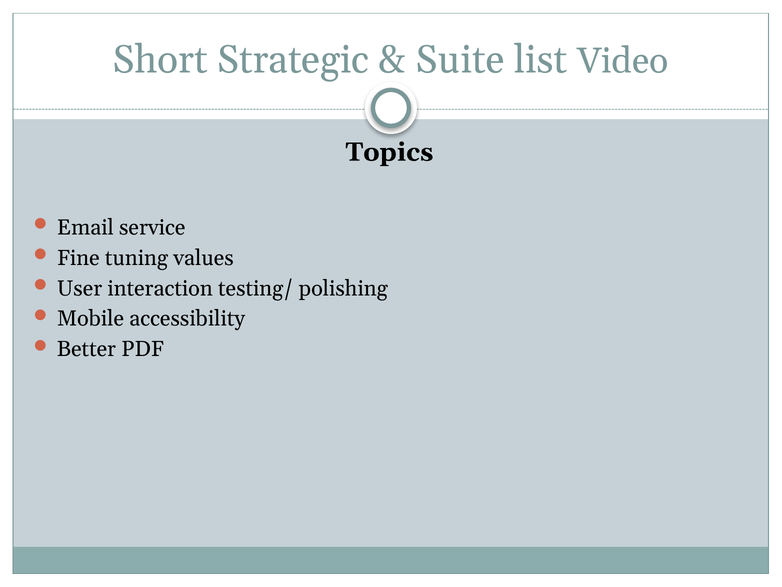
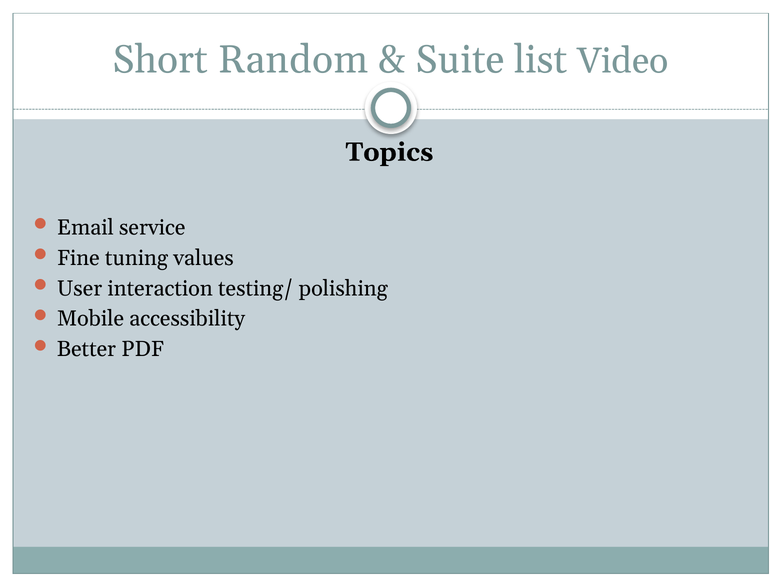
Strategic: Strategic -> Random (293, 60)
